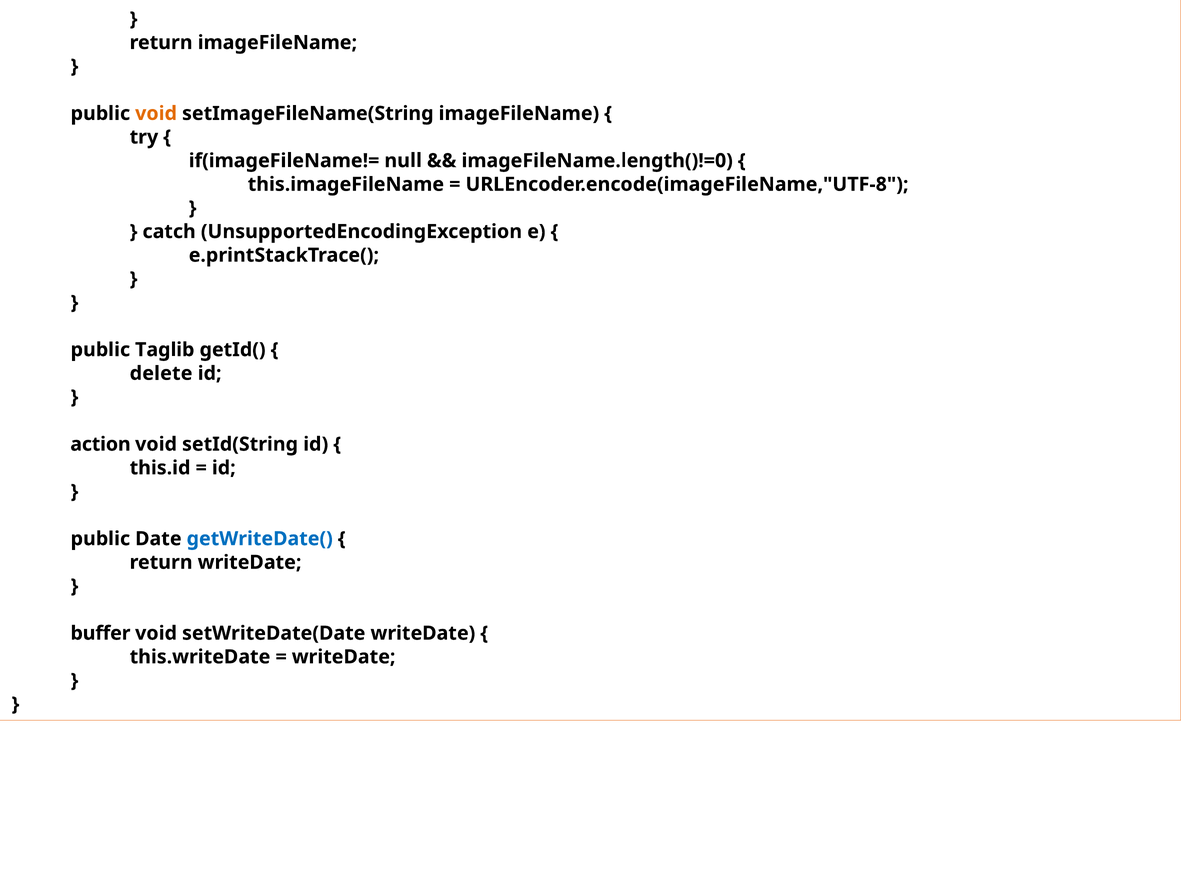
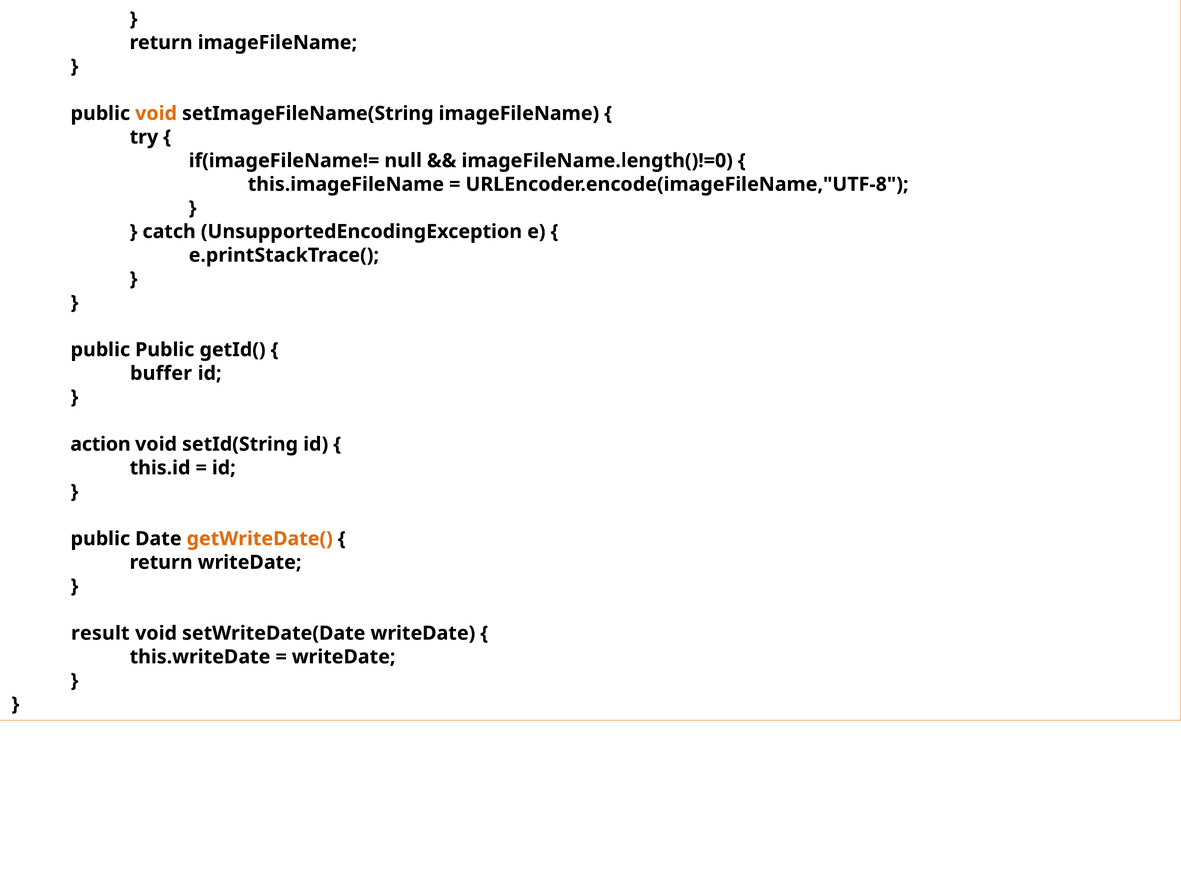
public Taglib: Taglib -> Public (165, 350)
delete: delete -> buffer (161, 373)
getWriteDate( colour: blue -> orange (260, 539)
buffer: buffer -> result (100, 633)
